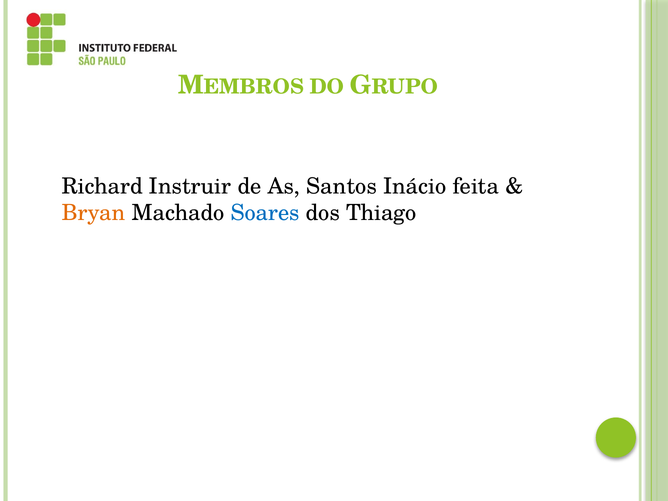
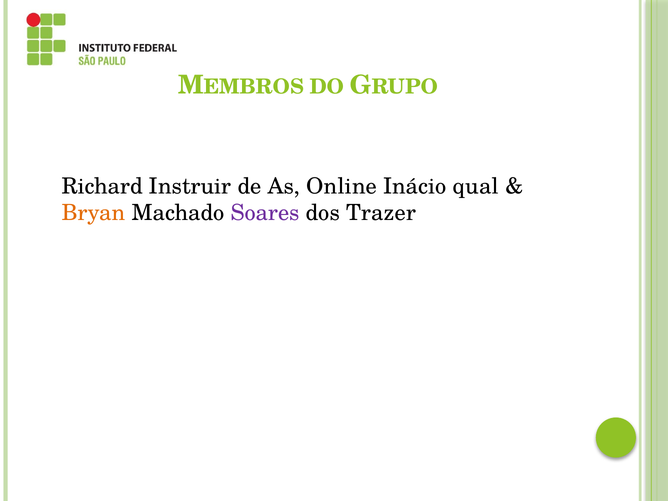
Santos: Santos -> Online (342, 186)
feita: feita -> qual (476, 186)
Soares colour: blue -> purple (265, 213)
Thiago: Thiago -> Trazer (381, 213)
